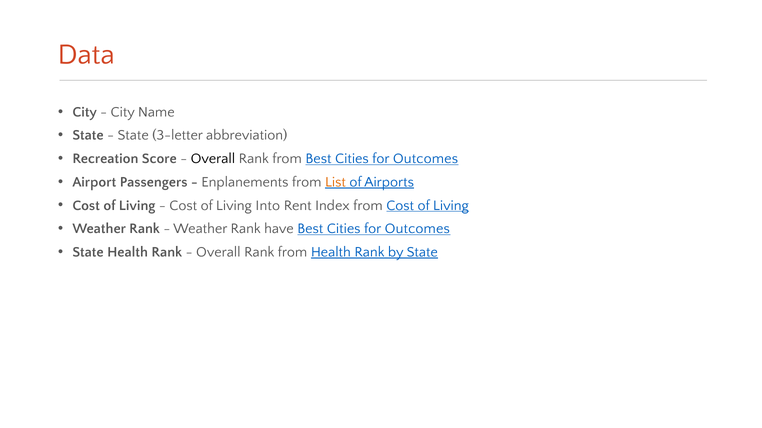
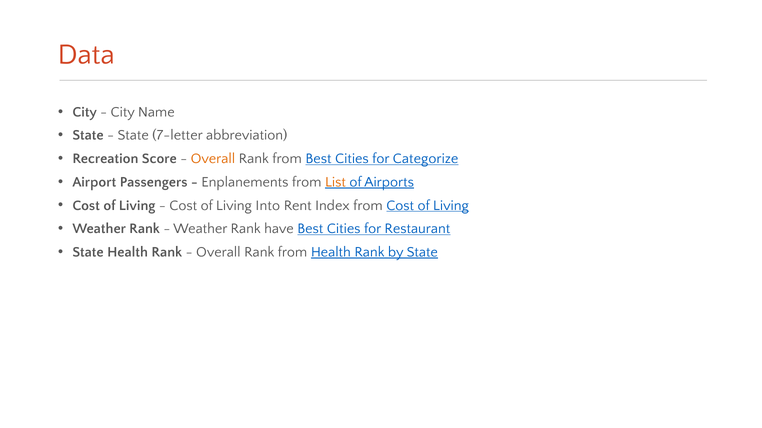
3-letter: 3-letter -> 7-letter (178, 135)
Overall colour: black -> orange (213, 159)
Outcomes: Outcomes -> Categorize (426, 159)
Outcomes: Outcomes -> Restaurant (417, 229)
